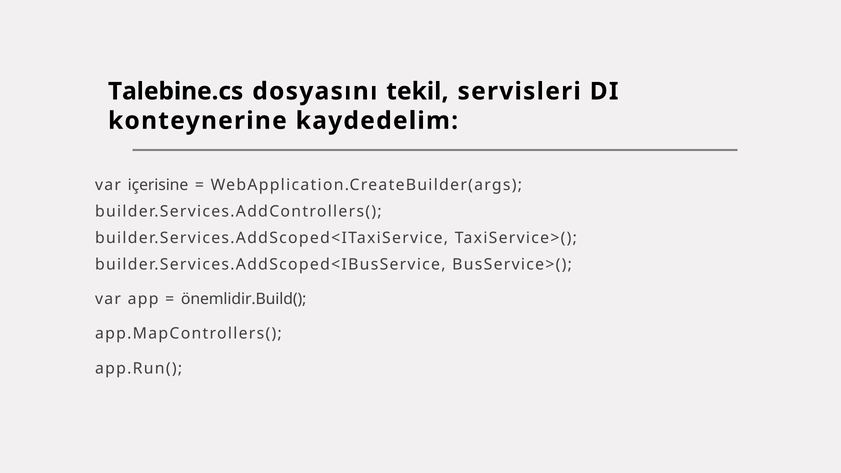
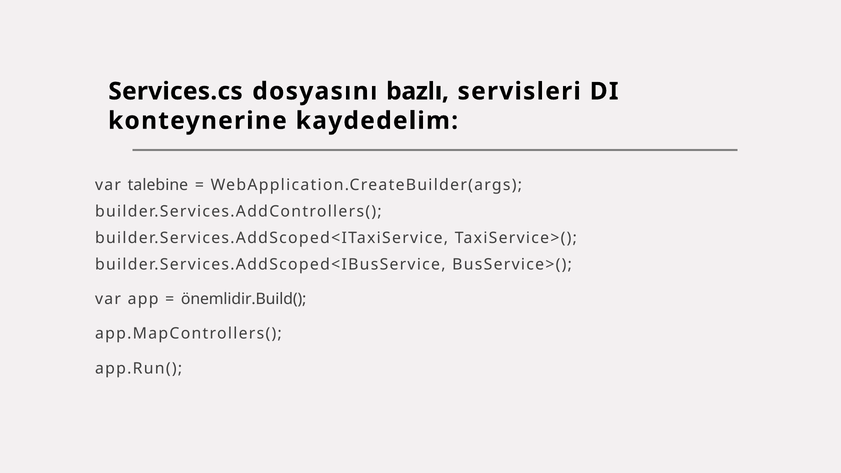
Talebine.cs: Talebine.cs -> Services.cs (175, 91)
tekil: tekil -> bazlı (418, 91)
içerisine: içerisine -> talebine (158, 185)
